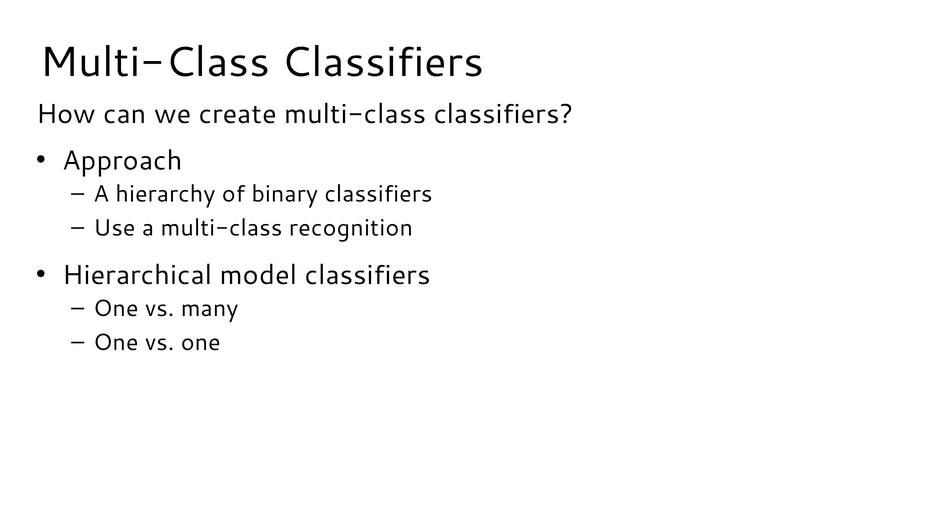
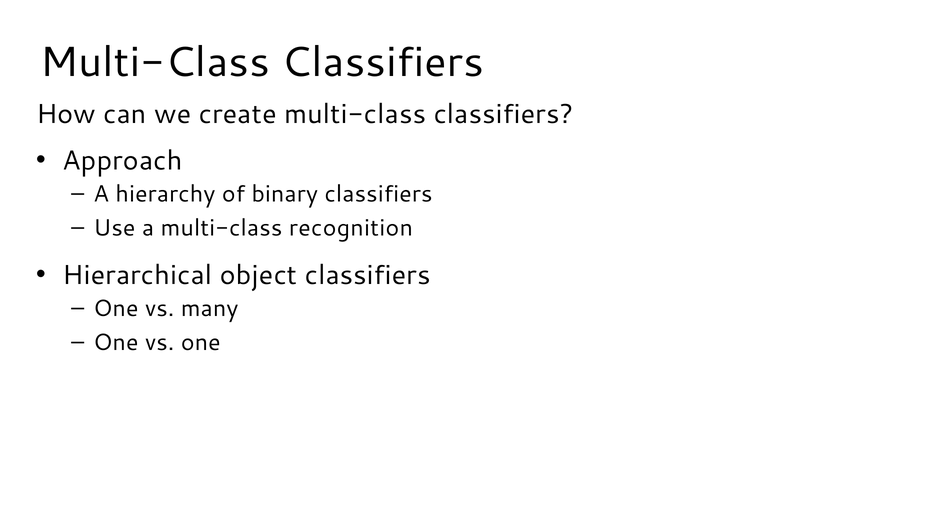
model: model -> object (259, 275)
